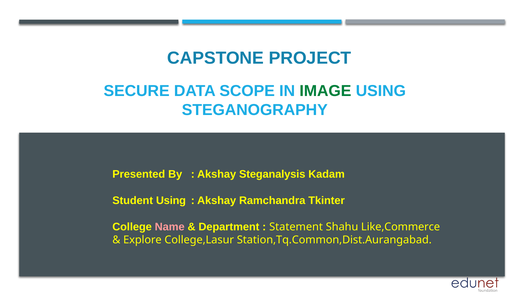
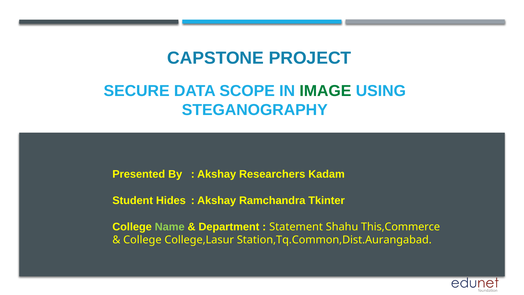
Steganalysis: Steganalysis -> Researchers (272, 174)
Student Using: Using -> Hides (171, 200)
Name colour: pink -> light green (170, 227)
Like,Commerce: Like,Commerce -> This,Commerce (401, 227)
Explore: Explore -> College (142, 240)
